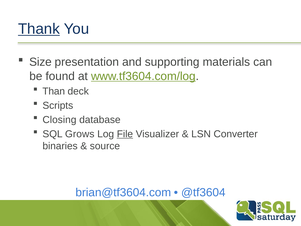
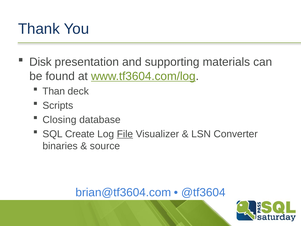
Thank underline: present -> none (39, 29)
Size: Size -> Disk (40, 62)
Grows: Grows -> Create (80, 134)
